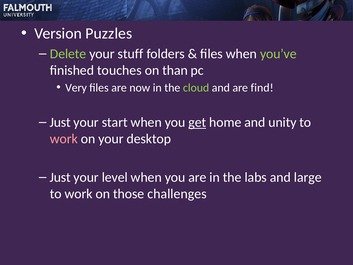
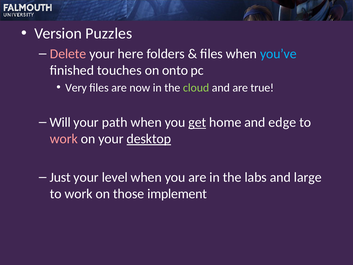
Delete colour: light green -> pink (68, 54)
stuff: stuff -> here (131, 54)
you’ve colour: light green -> light blue (278, 54)
than: than -> onto (175, 70)
find: find -> true (262, 88)
Just: Just -> Will (60, 122)
start: start -> path (115, 122)
unity: unity -> edge (282, 122)
desktop underline: none -> present (149, 139)
challenges: challenges -> implement (177, 194)
